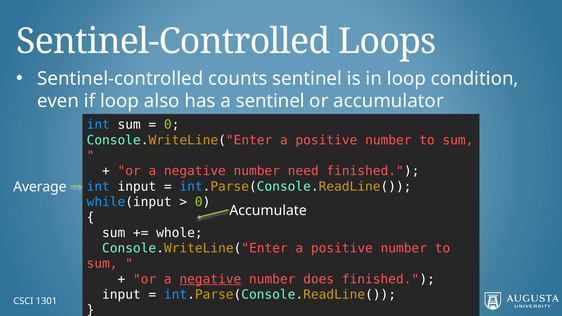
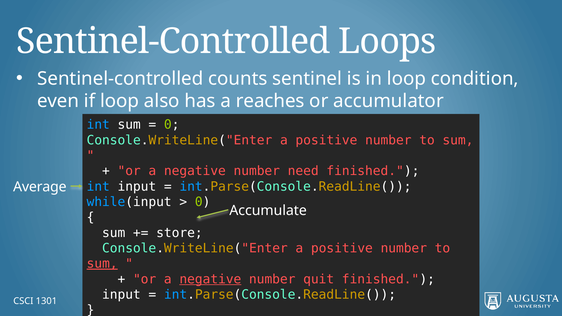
a sentinel: sentinel -> reaches (270, 101)
whole: whole -> store (179, 233)
sum underline: none -> present (102, 264)
does: does -> quit (319, 279)
